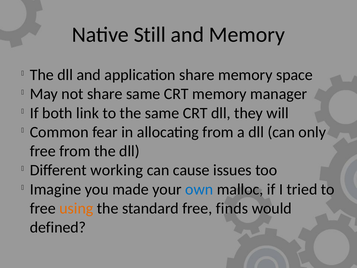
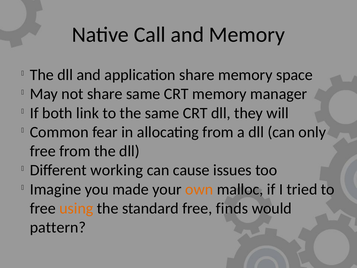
Still: Still -> Call (150, 35)
own colour: blue -> orange (199, 189)
defined: defined -> pattern (58, 227)
